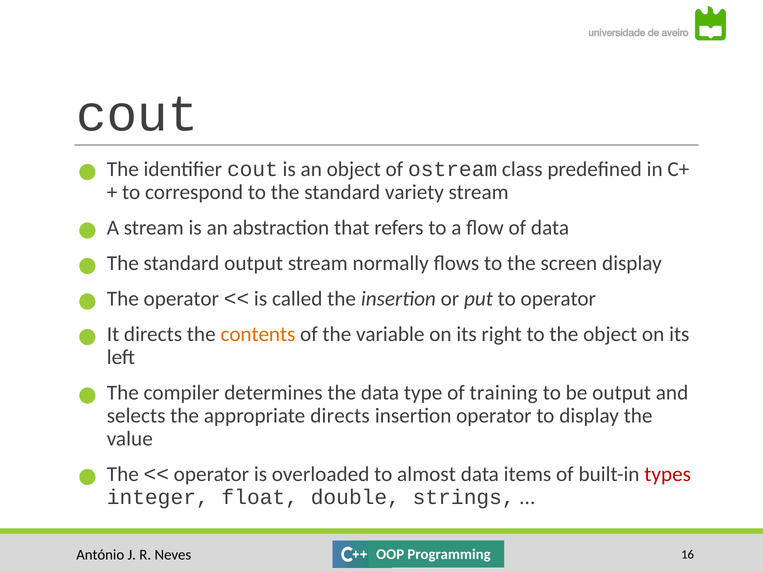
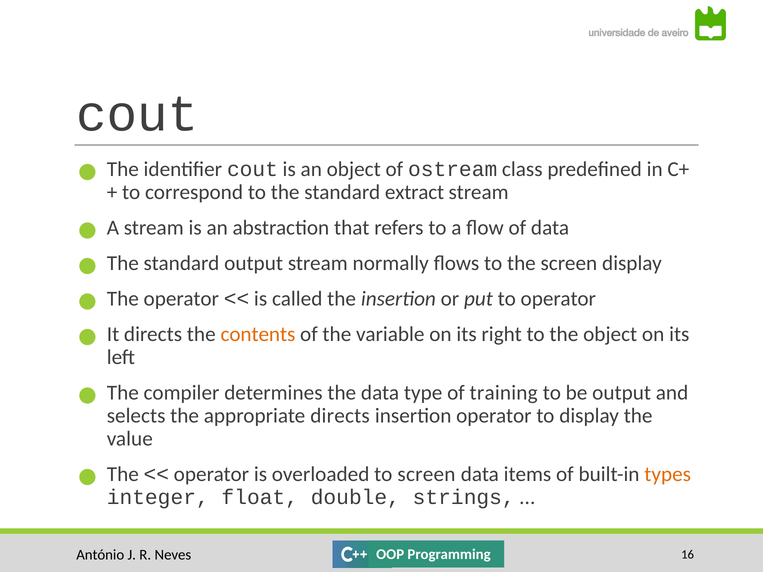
variety: variety -> extract (415, 192)
to almost: almost -> screen (426, 475)
types colour: red -> orange (668, 475)
